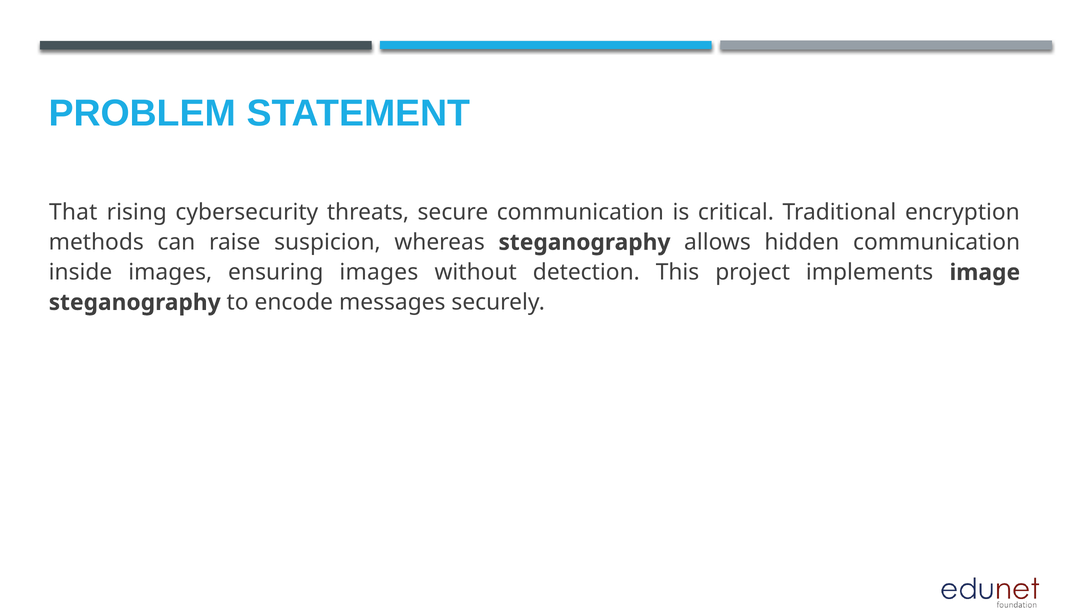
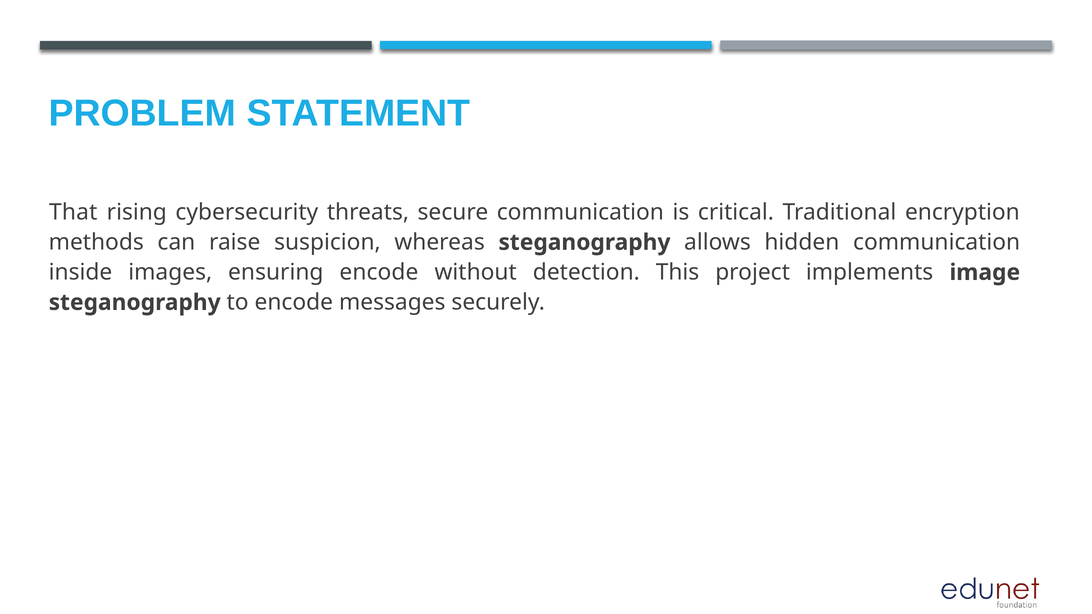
ensuring images: images -> encode (379, 272)
